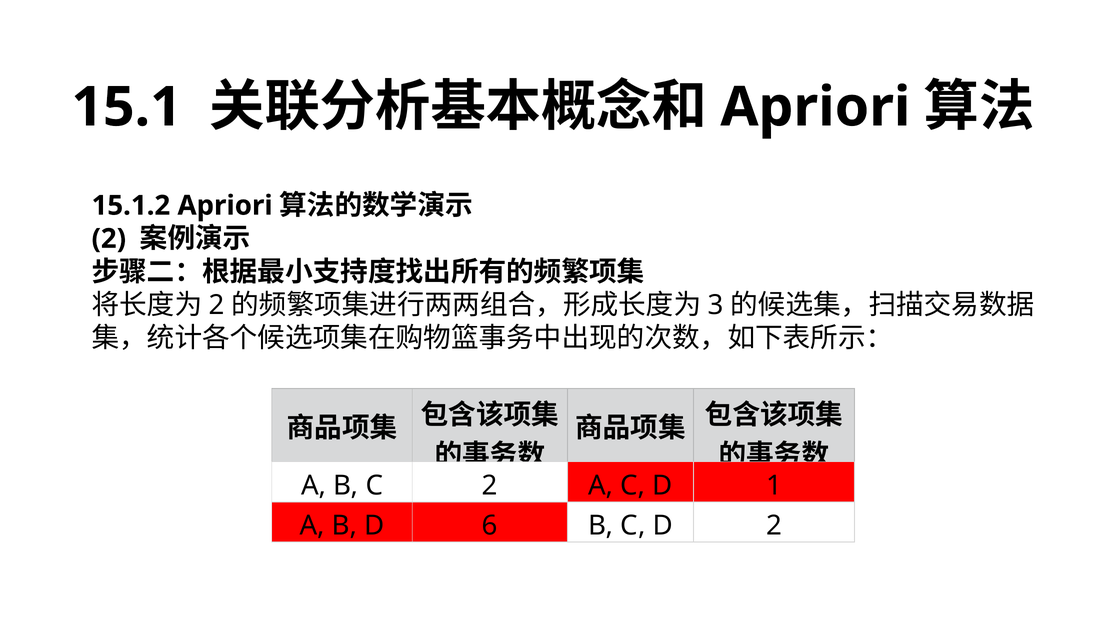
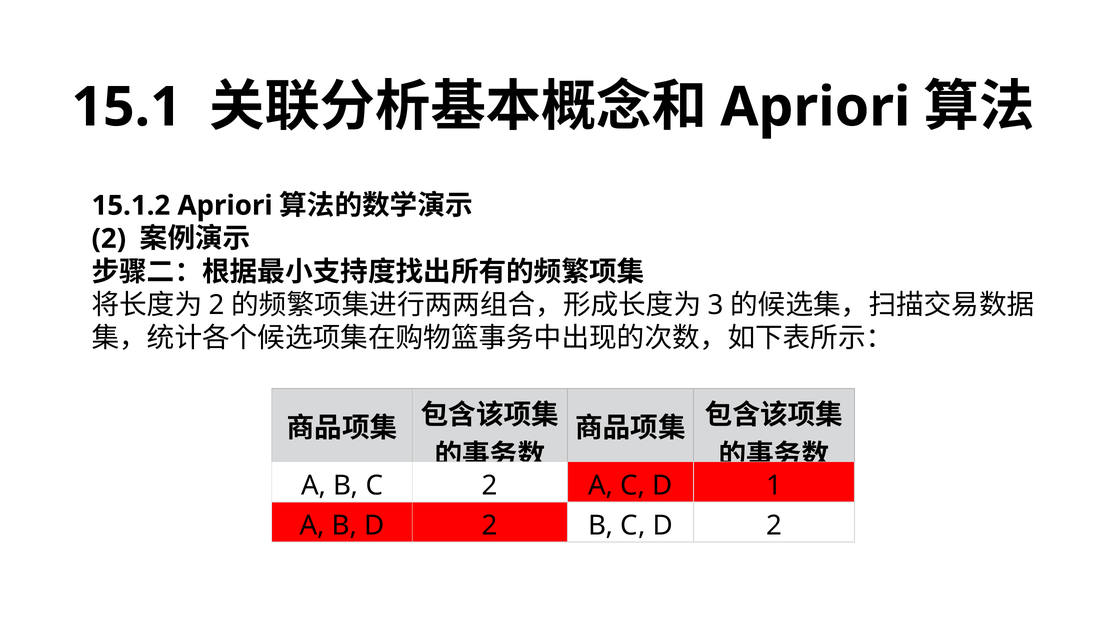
B D 6: 6 -> 2 (490, 526)
